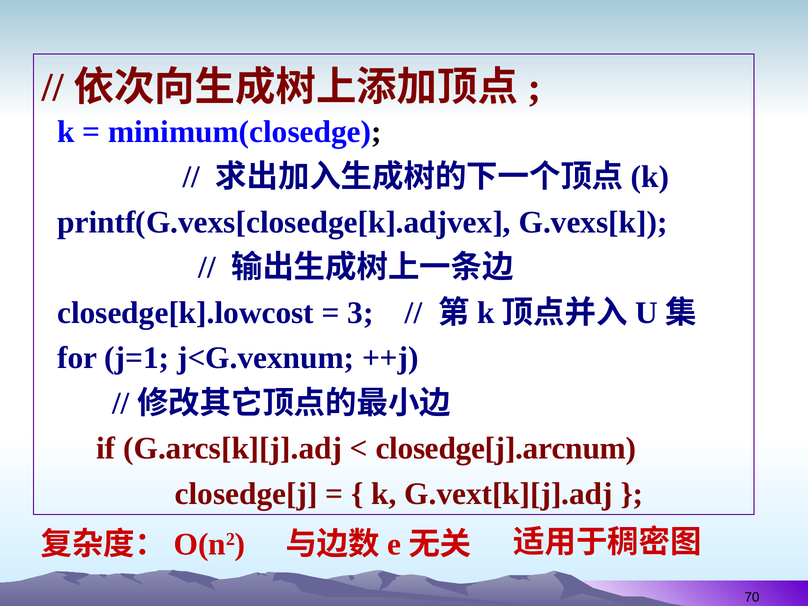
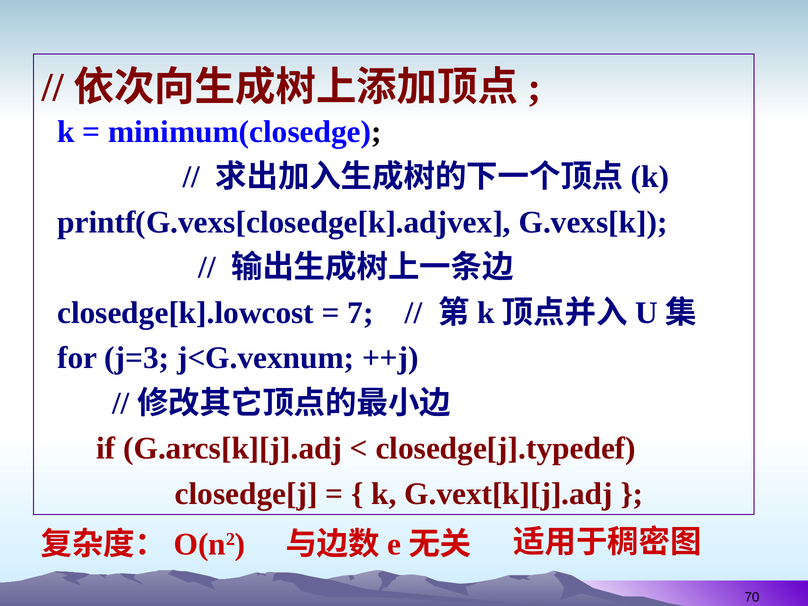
3: 3 -> 7 (361, 313)
j=1: j=1 -> j=3 (137, 358)
closedge[j].arcnum: closedge[j].arcnum -> closedge[j].typedef (506, 449)
